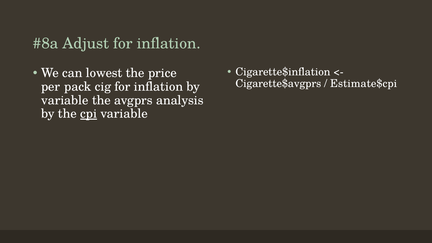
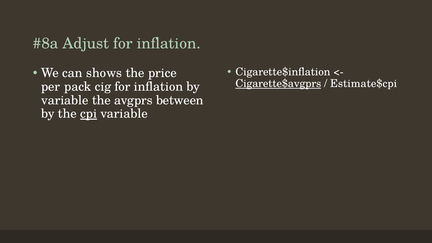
lowest: lowest -> shows (104, 73)
Cigarette$avgprs underline: none -> present (278, 84)
analysis: analysis -> between (180, 100)
